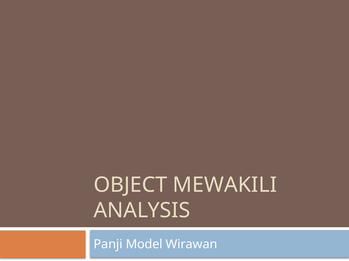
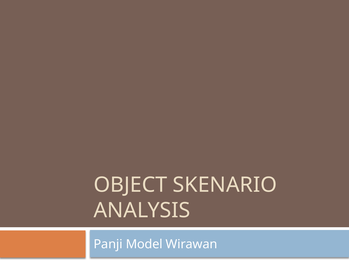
MEWAKILI: MEWAKILI -> SKENARIO (225, 185)
